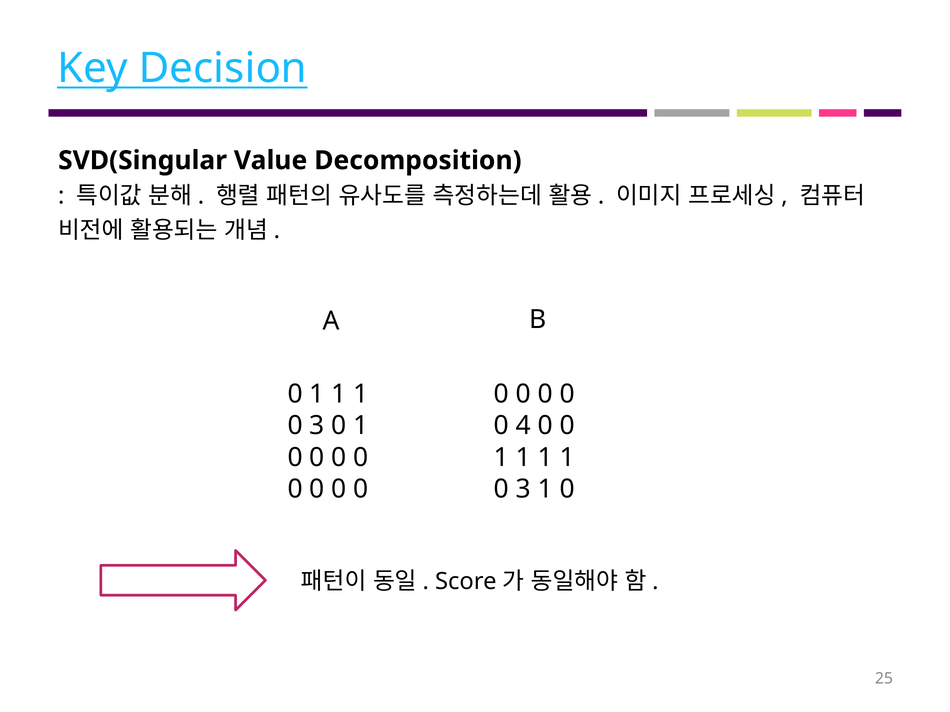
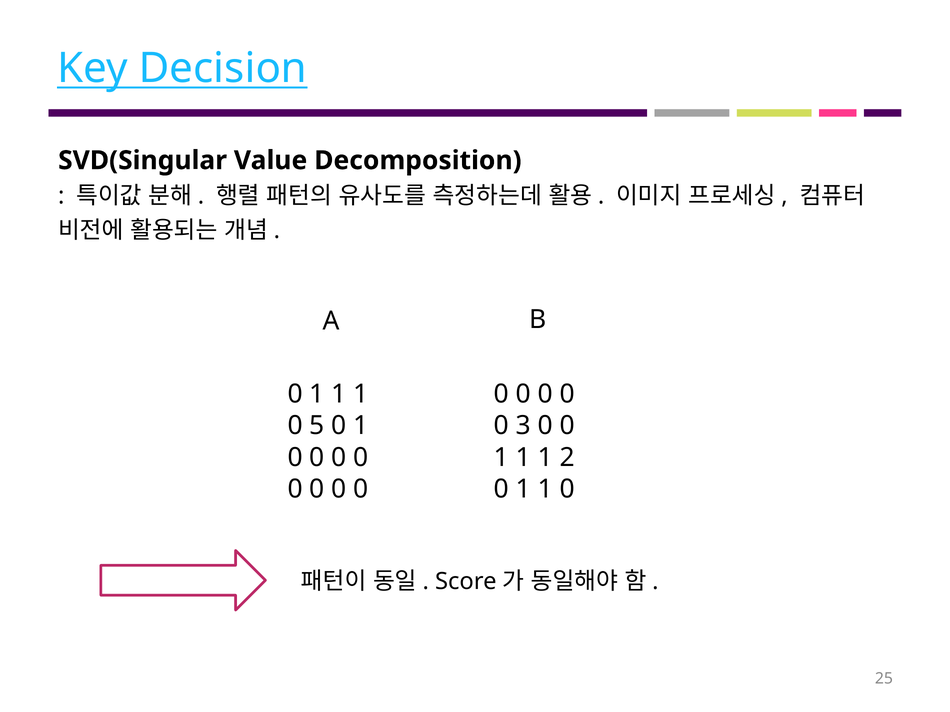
3: 3 -> 5 (317, 426)
4: 4 -> 3 (523, 426)
1 1 1 1: 1 -> 2 (567, 458)
3: 3 -> 1 (523, 489)
